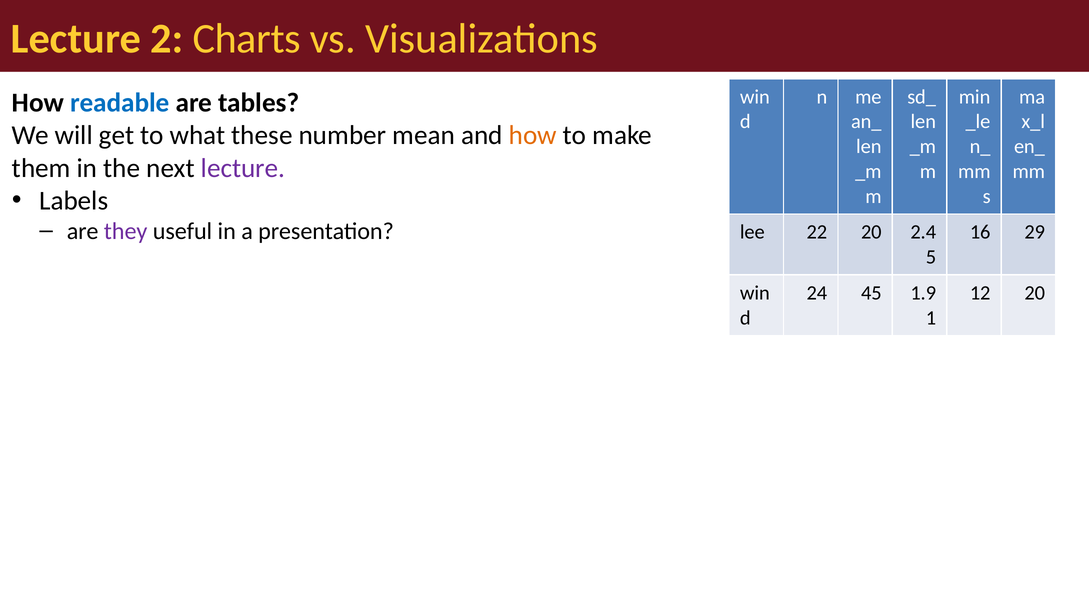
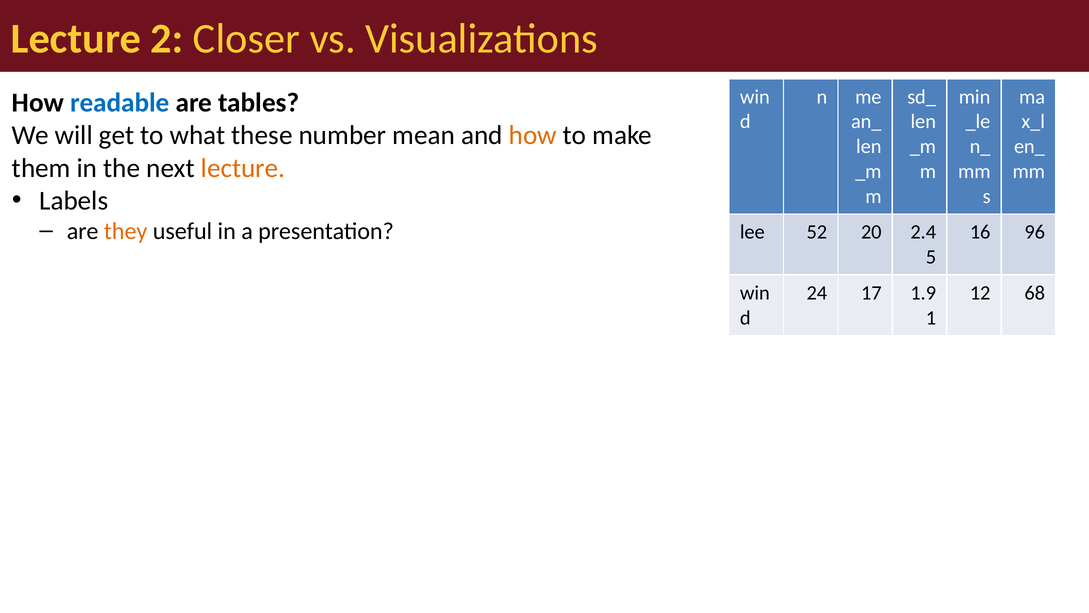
Charts: Charts -> Closer (246, 39)
lecture colour: purple -> orange (243, 168)
they colour: purple -> orange (126, 231)
22: 22 -> 52 (817, 232)
29: 29 -> 96 (1035, 232)
45: 45 -> 17 (871, 293)
12 20: 20 -> 68 (1035, 293)
